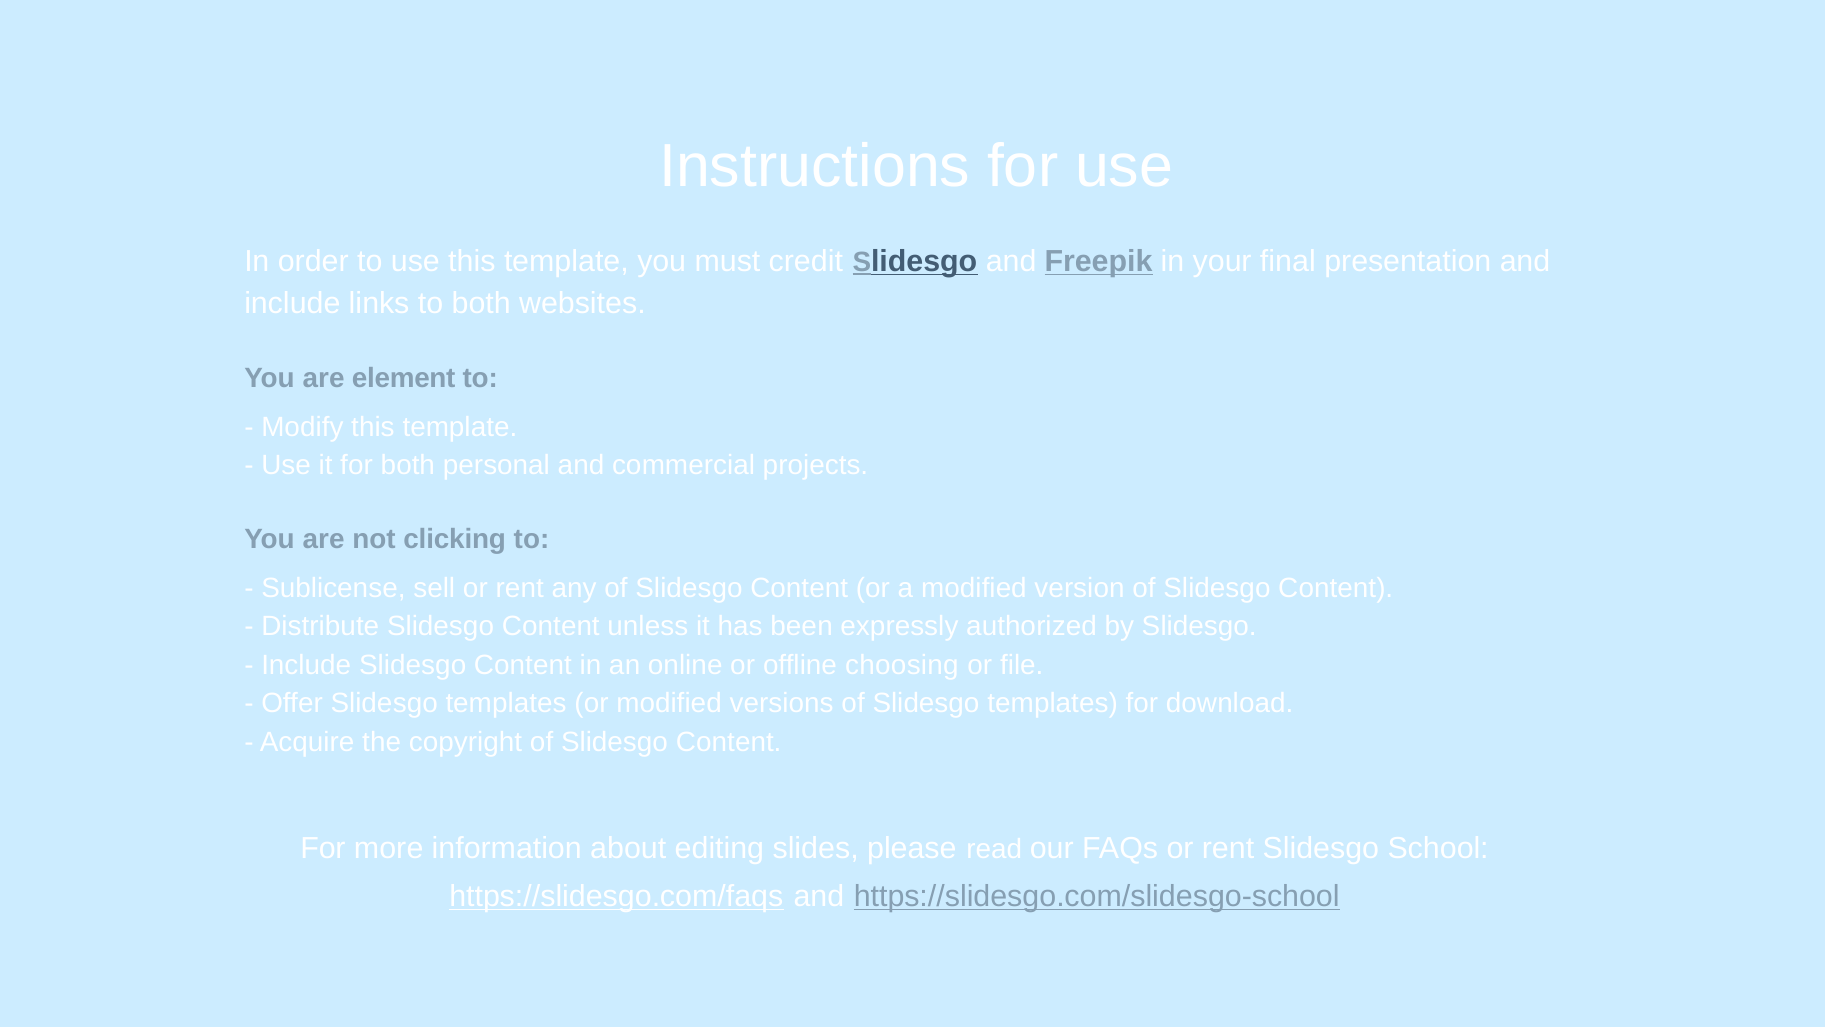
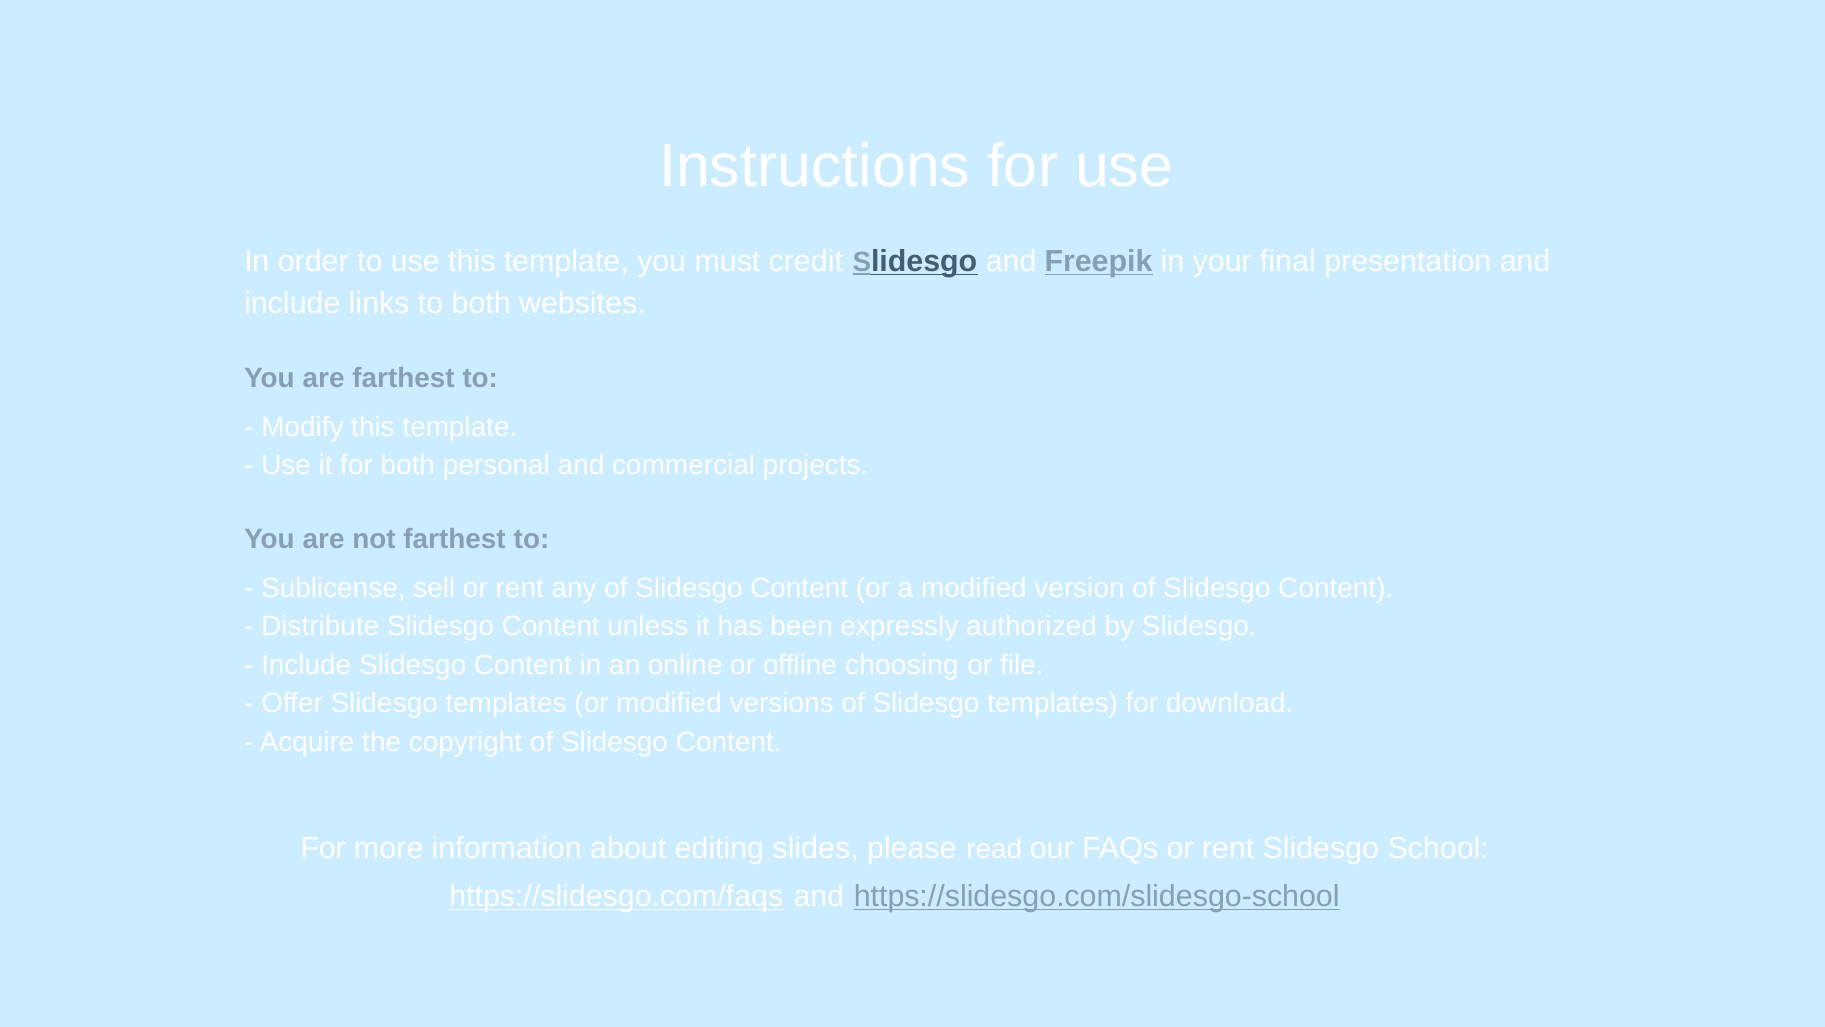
are element: element -> farthest (404, 378)
not clicking: clicking -> farthest (455, 539)
